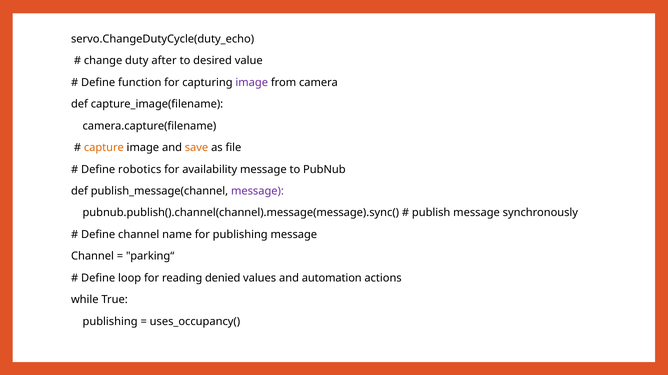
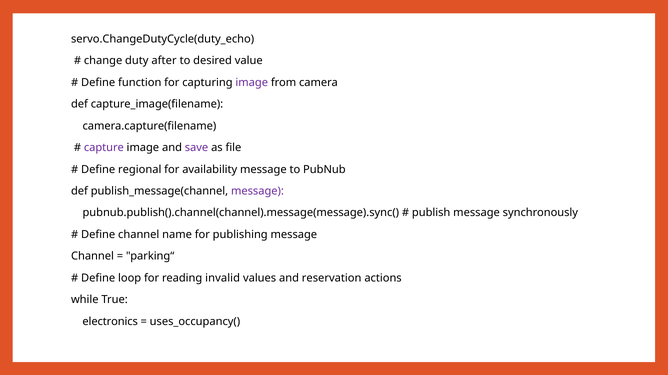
capture colour: orange -> purple (104, 148)
save colour: orange -> purple (197, 148)
robotics: robotics -> regional (140, 170)
denied: denied -> invalid (223, 279)
automation: automation -> reservation (332, 279)
publishing: publishing -> electronics (110, 322)
